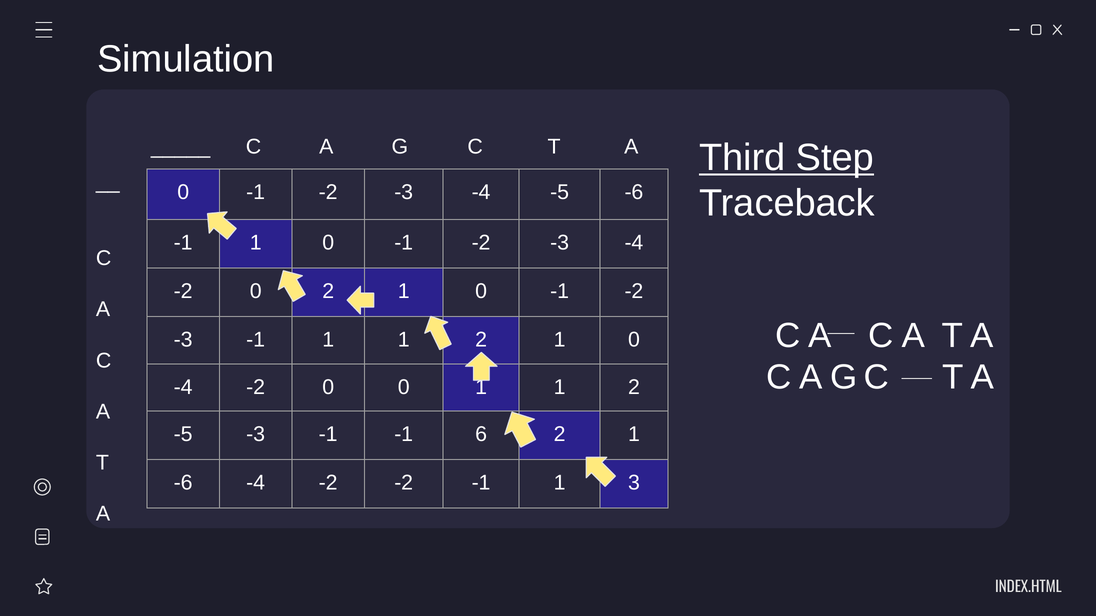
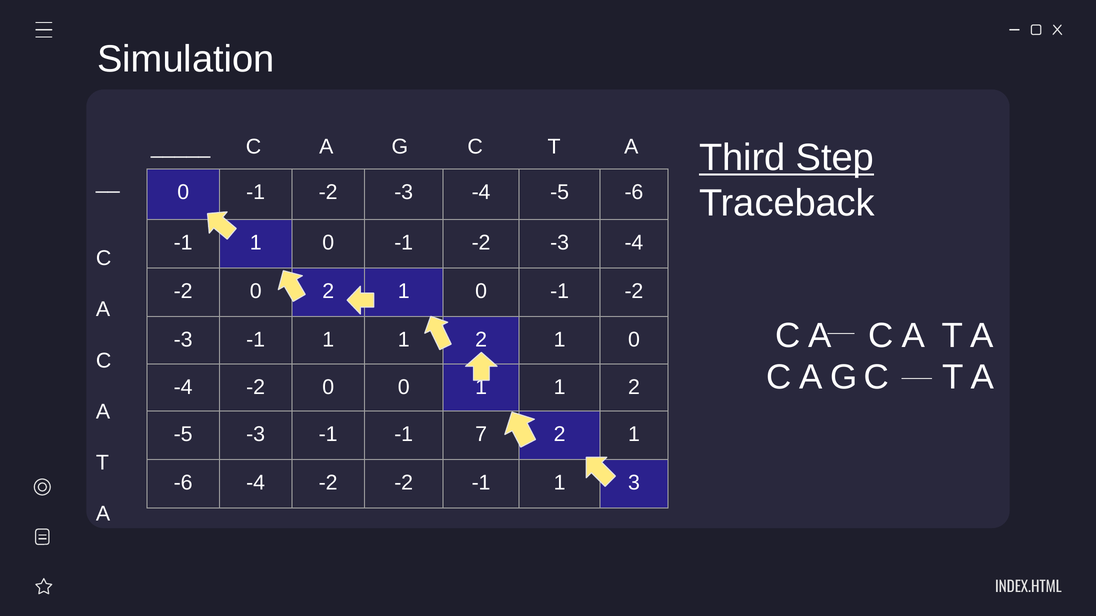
6: 6 -> 7 (481, 435)
